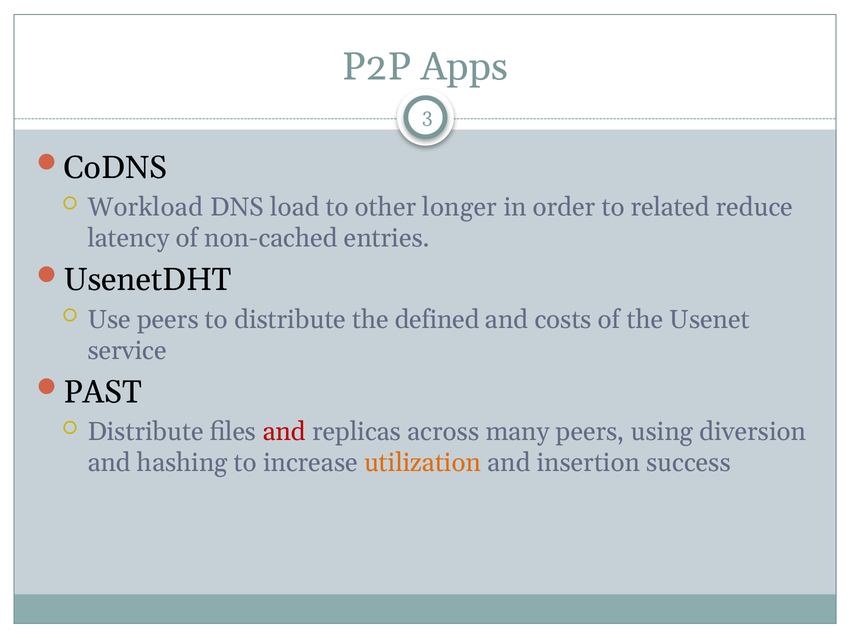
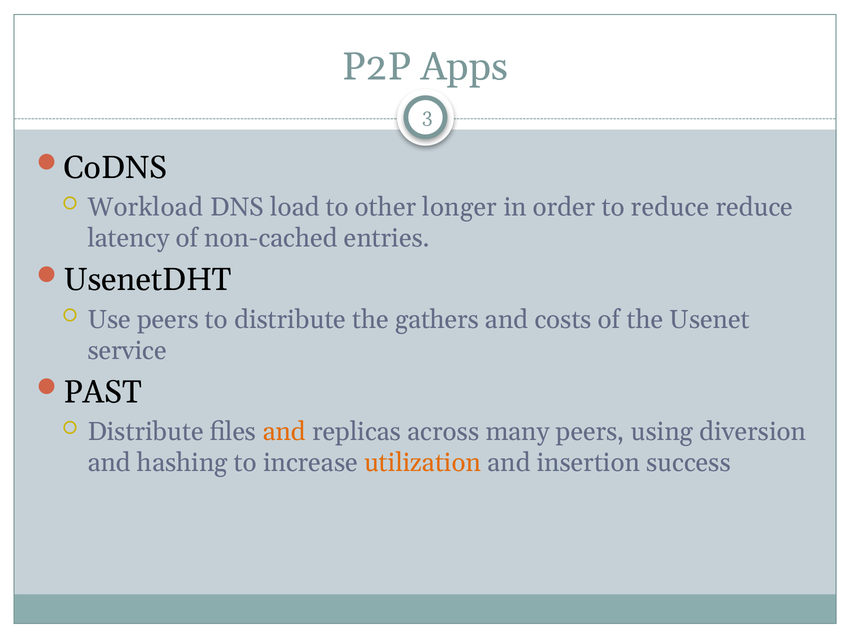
to related: related -> reduce (670, 207)
defined: defined -> gathers (437, 320)
and colour: red -> orange (284, 432)
